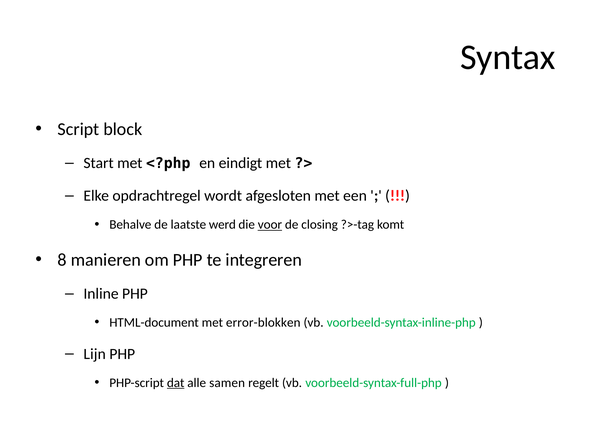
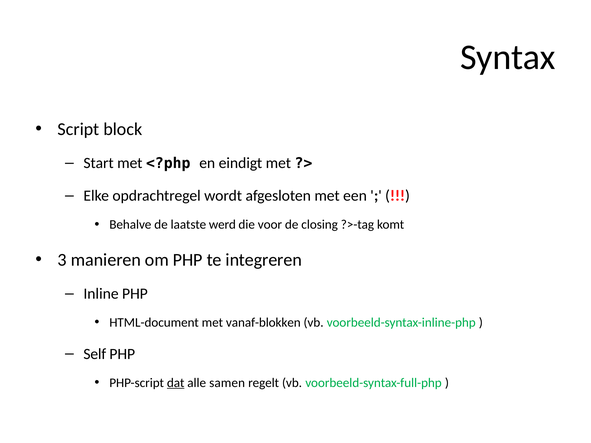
voor underline: present -> none (270, 225)
8: 8 -> 3 (62, 260)
error-blokken: error-blokken -> vanaf-blokken (263, 323)
Lijn: Lijn -> Self (95, 354)
